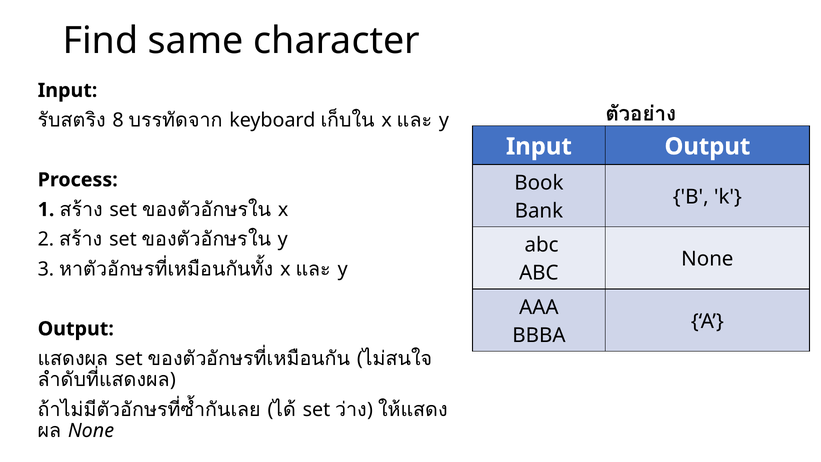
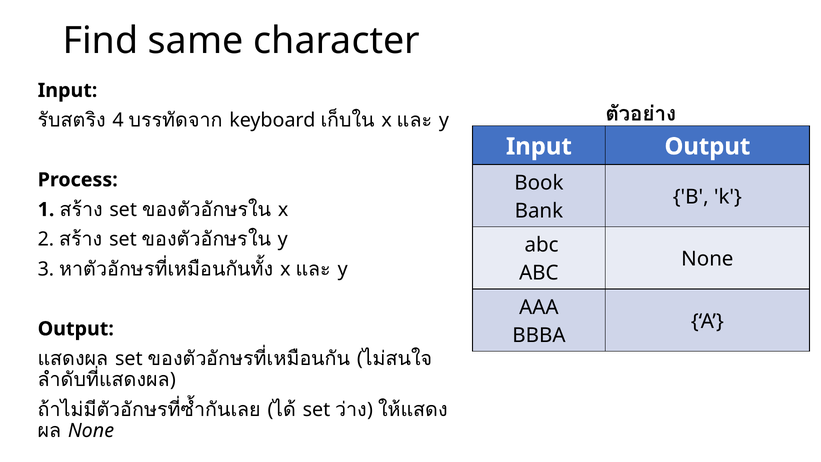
8: 8 -> 4 (118, 120)
